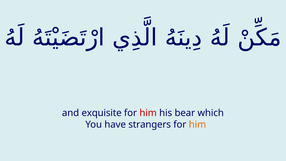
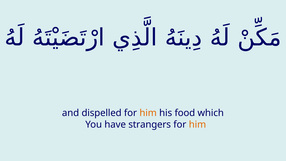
exquisite: exquisite -> dispelled (102, 113)
him colour: red -> orange (148, 113)
bear: bear -> food (185, 113)
